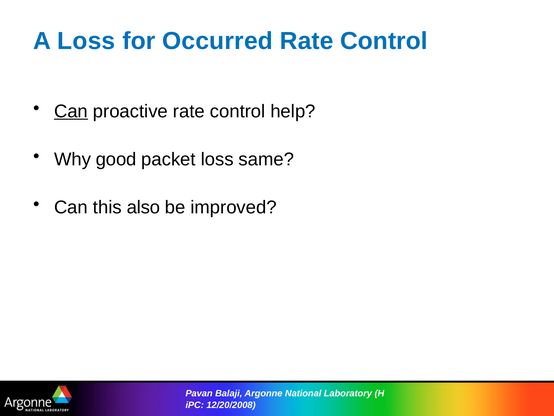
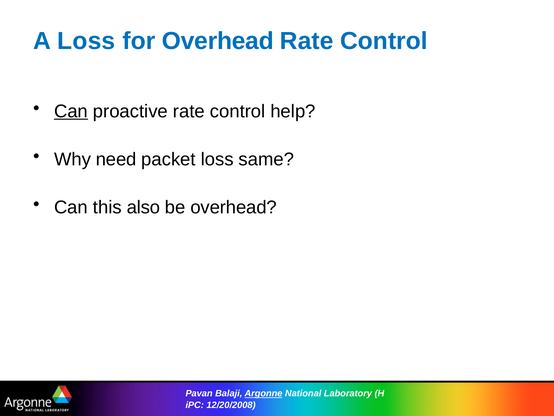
for Occurred: Occurred -> Overhead (218, 41)
good: good -> need (116, 159)
be improved: improved -> overhead (234, 207)
Argonne underline: none -> present (264, 393)
